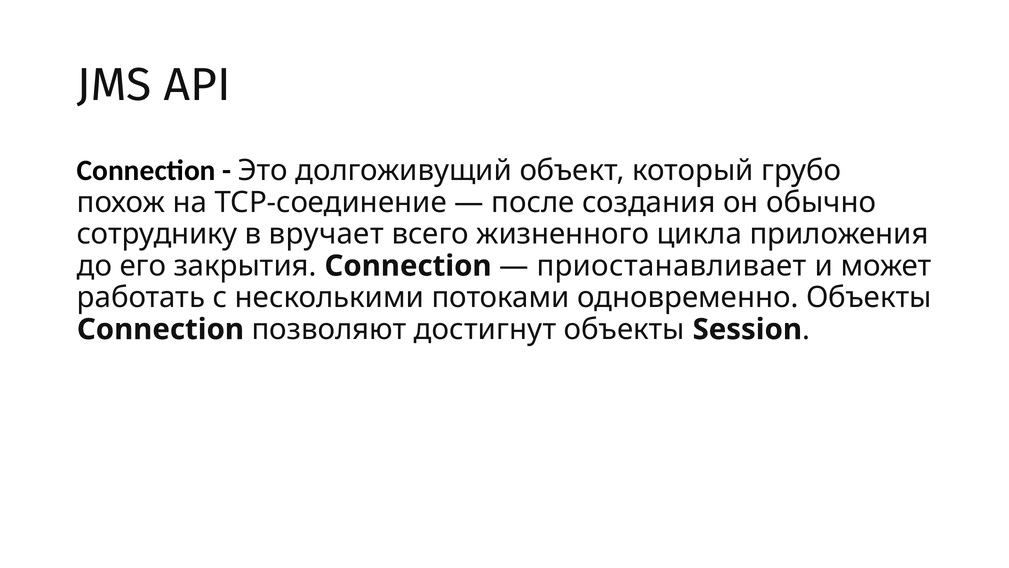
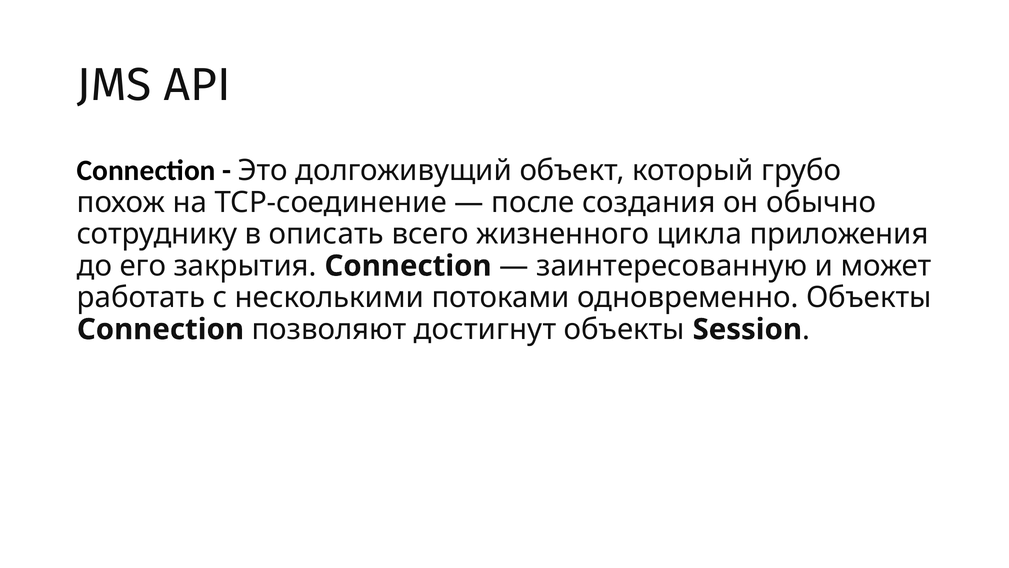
вручает: вручает -> описать (326, 234)
приостанавливает: приостанавливает -> заинтересованную (672, 266)
